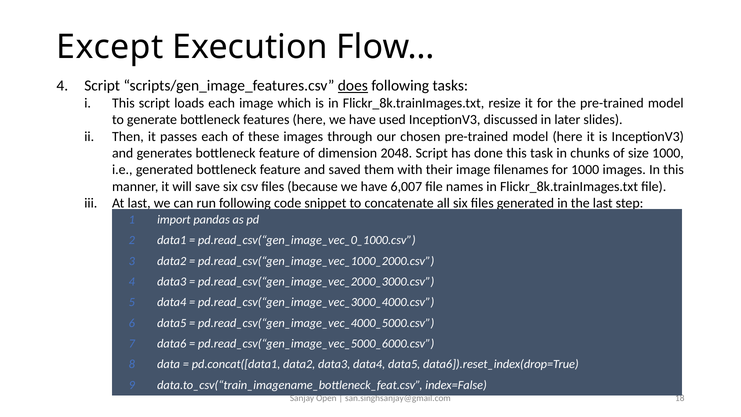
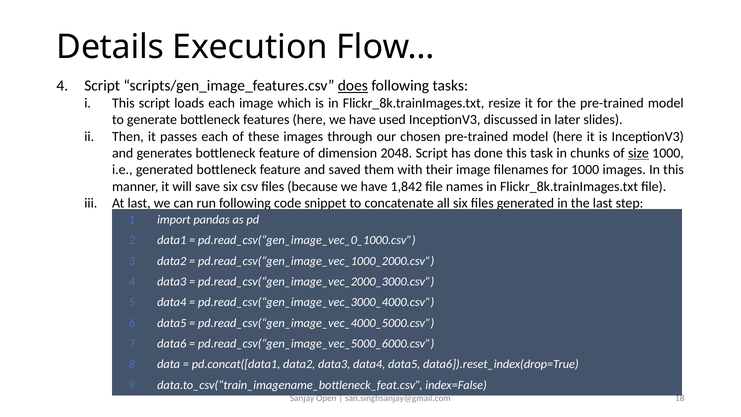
Except: Except -> Details (110, 47)
size underline: none -> present (638, 153)
6,007: 6,007 -> 1,842 (406, 186)
